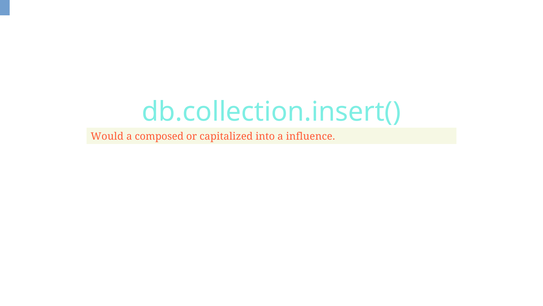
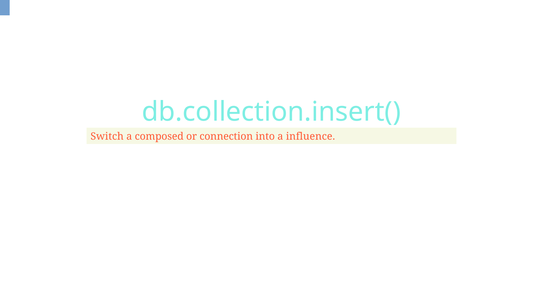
Would: Would -> Switch (107, 136)
capitalized: capitalized -> connection (226, 136)
